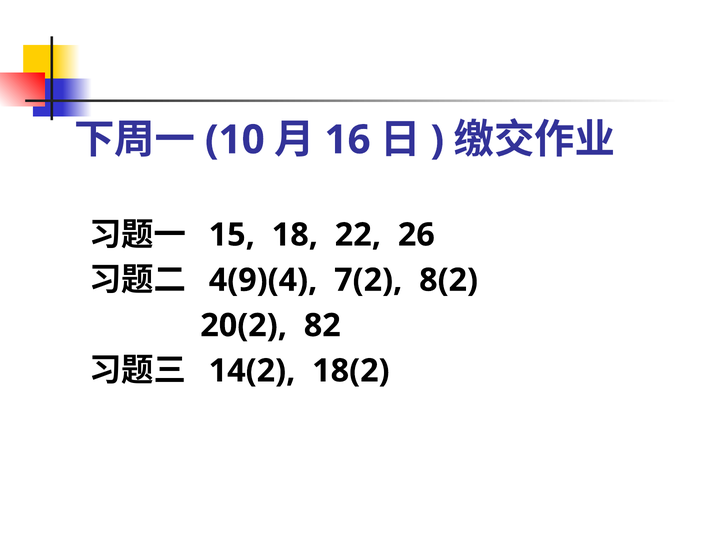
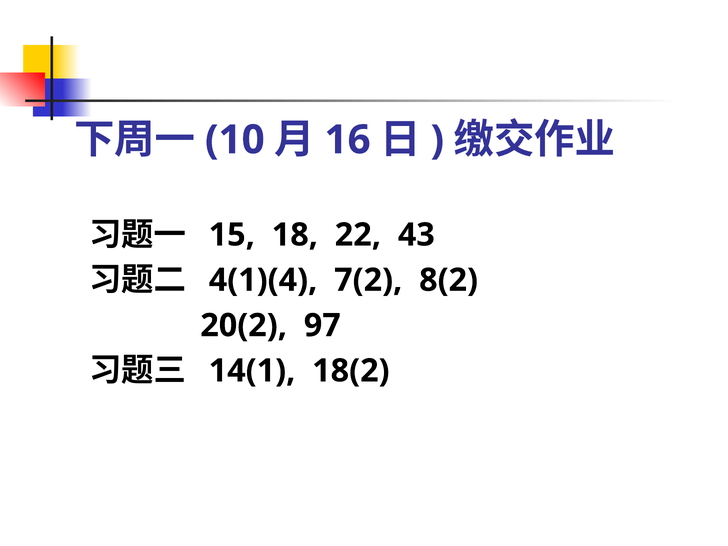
26: 26 -> 43 (416, 235)
4(9)(4: 4(9)(4 -> 4(1)(4 (263, 280)
82: 82 -> 97 (322, 325)
14(2: 14(2 -> 14(1 (252, 371)
